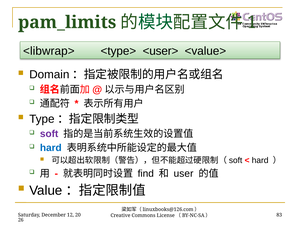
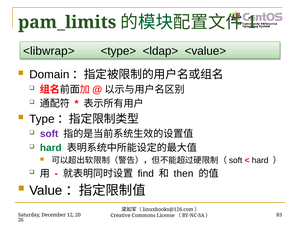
<user>: <user> -> <ldap> (160, 51)
hard colour: blue -> green (51, 148)
user: user -> then (184, 173)
